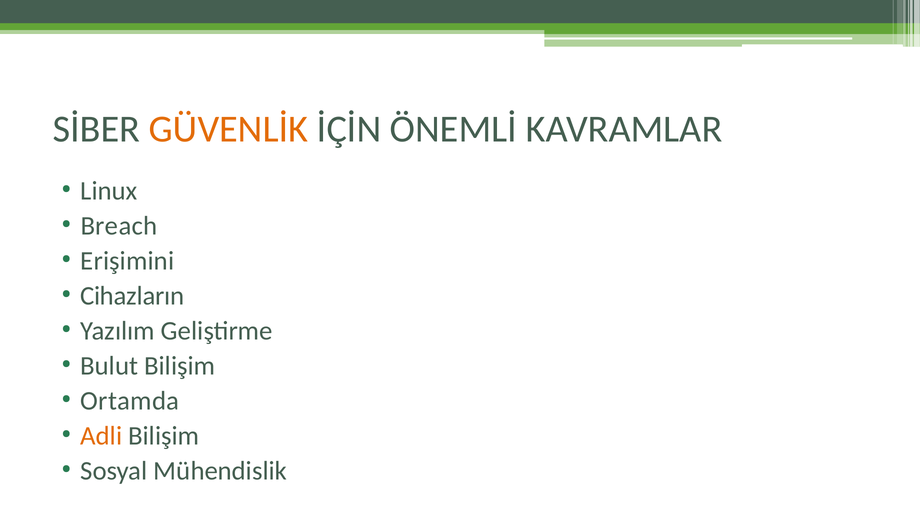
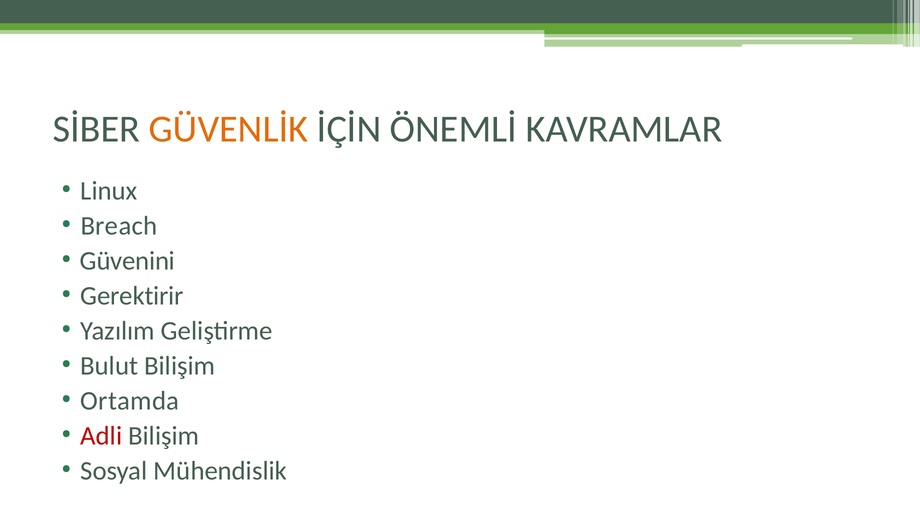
Erişimini: Erişimini -> Güvenini (127, 261)
Cihazların: Cihazların -> Gerektirir (132, 296)
Adli colour: orange -> red (101, 436)
